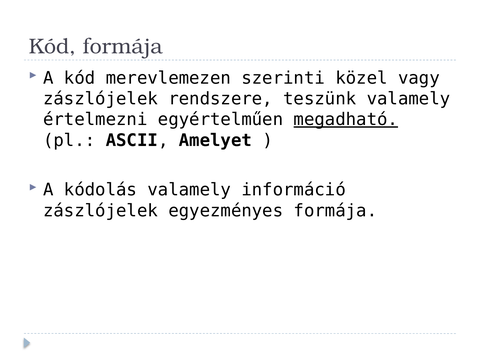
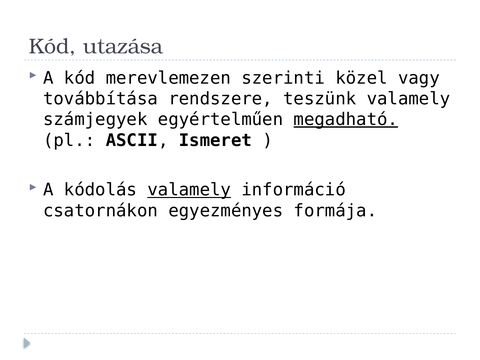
Kód formája: formája -> utazása (123, 46)
zászlójelek: zászlójelek -> továbbítása (101, 99)
értelmezni: értelmezni -> számjegyek (95, 120)
Amelyet: Amelyet -> Ismeret (215, 140)
valamely underline: none -> present (189, 190)
zászlójelek: zászlójelek -> csatornákon (101, 211)
